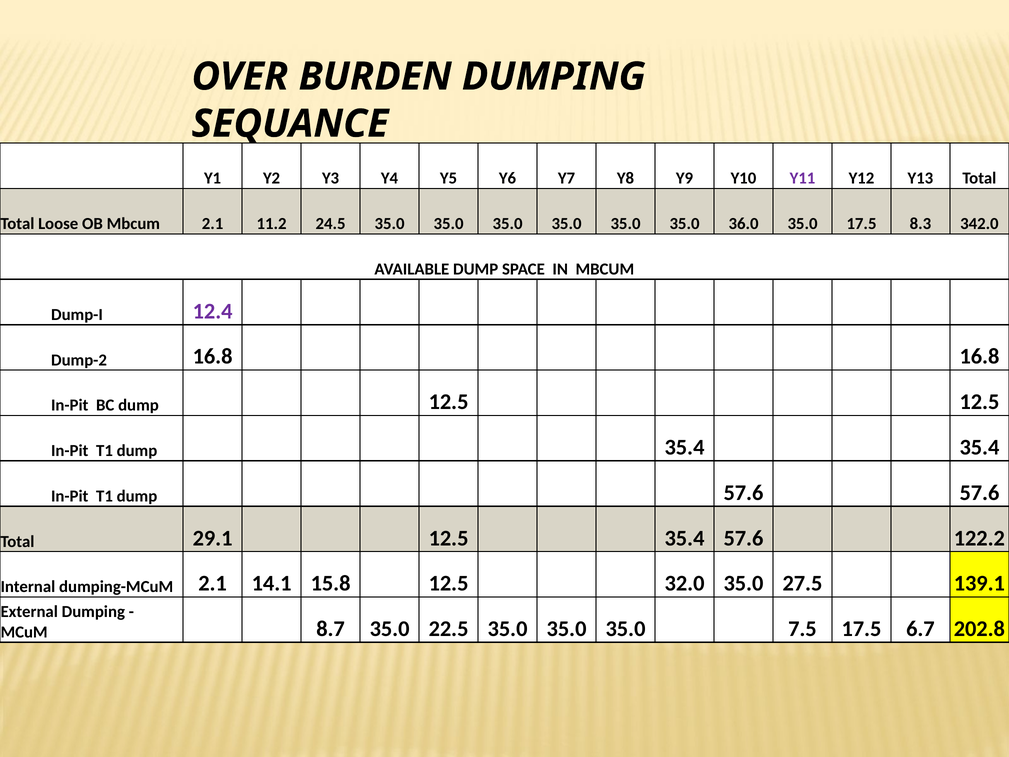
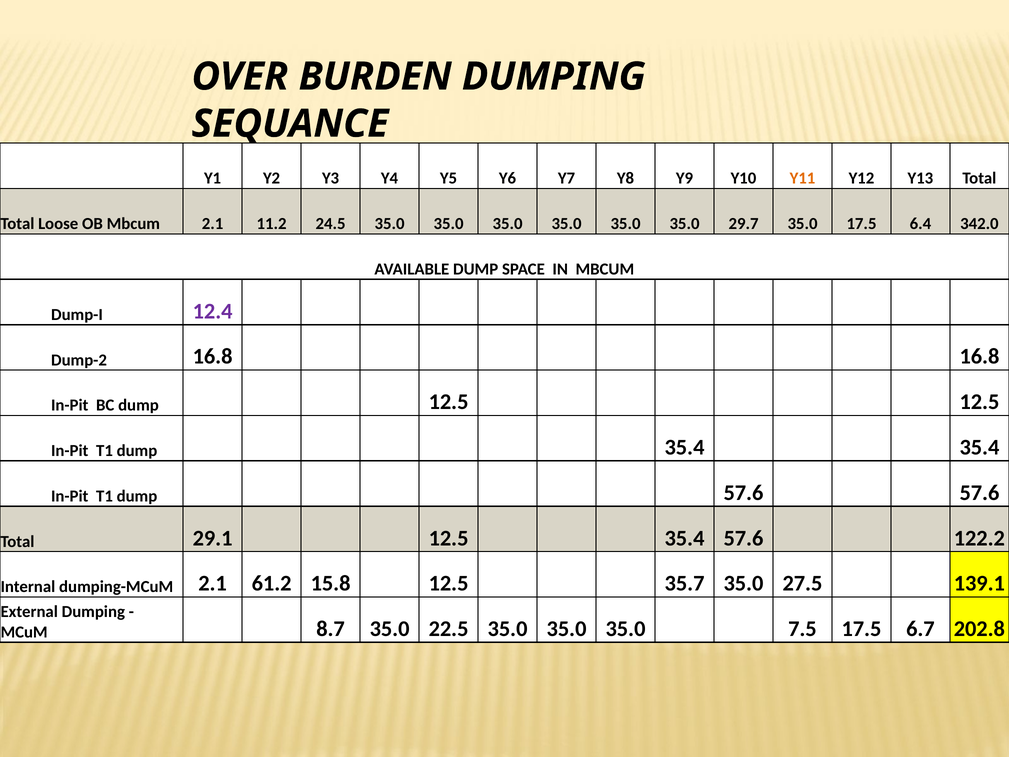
Y11 colour: purple -> orange (802, 178)
36.0: 36.0 -> 29.7 (744, 224)
8.3: 8.3 -> 6.4 (920, 224)
14.1: 14.1 -> 61.2 (272, 583)
32.0: 32.0 -> 35.7 (685, 583)
